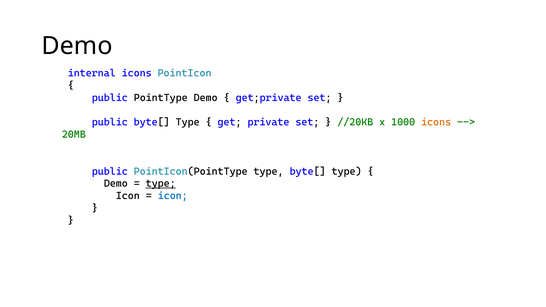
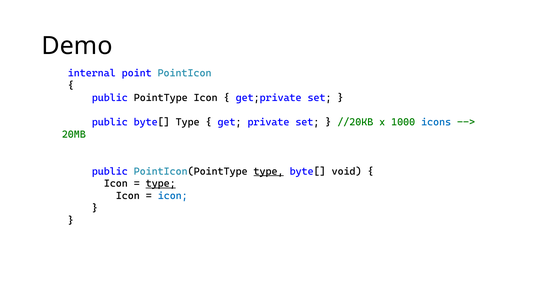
internal icons: icons -> point (137, 73)
PointType Demo: Demo -> Icon (206, 98)
icons colour: orange -> blue (436, 122)
type underline: none -> present (269, 171)
type: type -> void (347, 171)
Demo: Demo -> Icon (116, 184)
